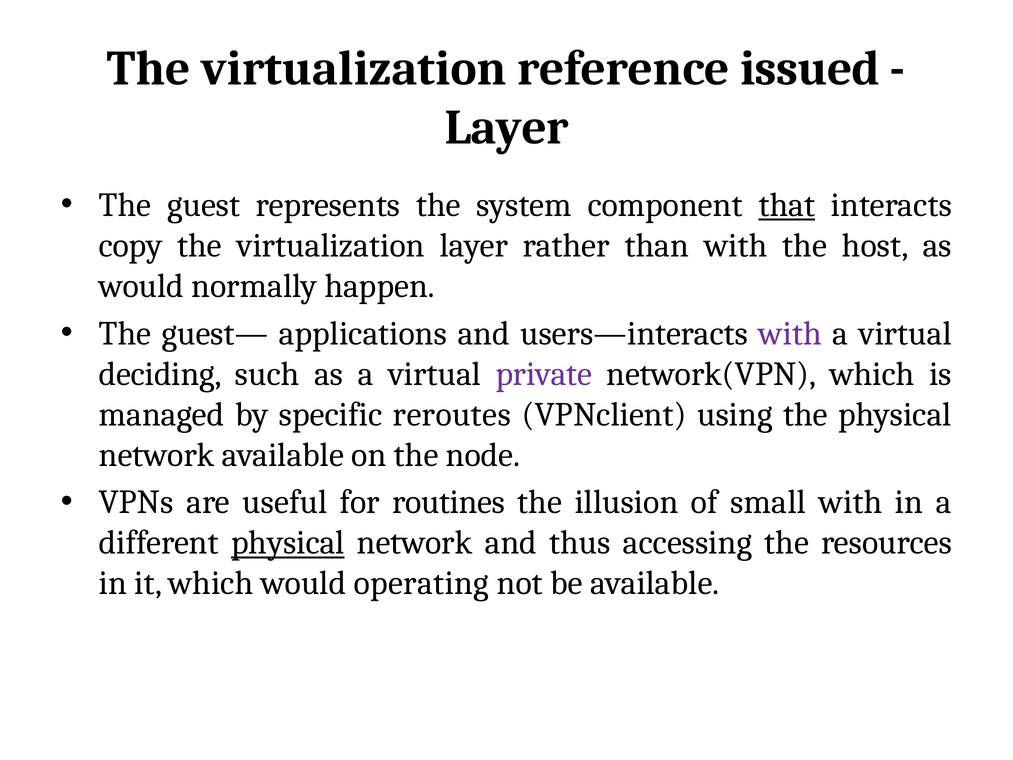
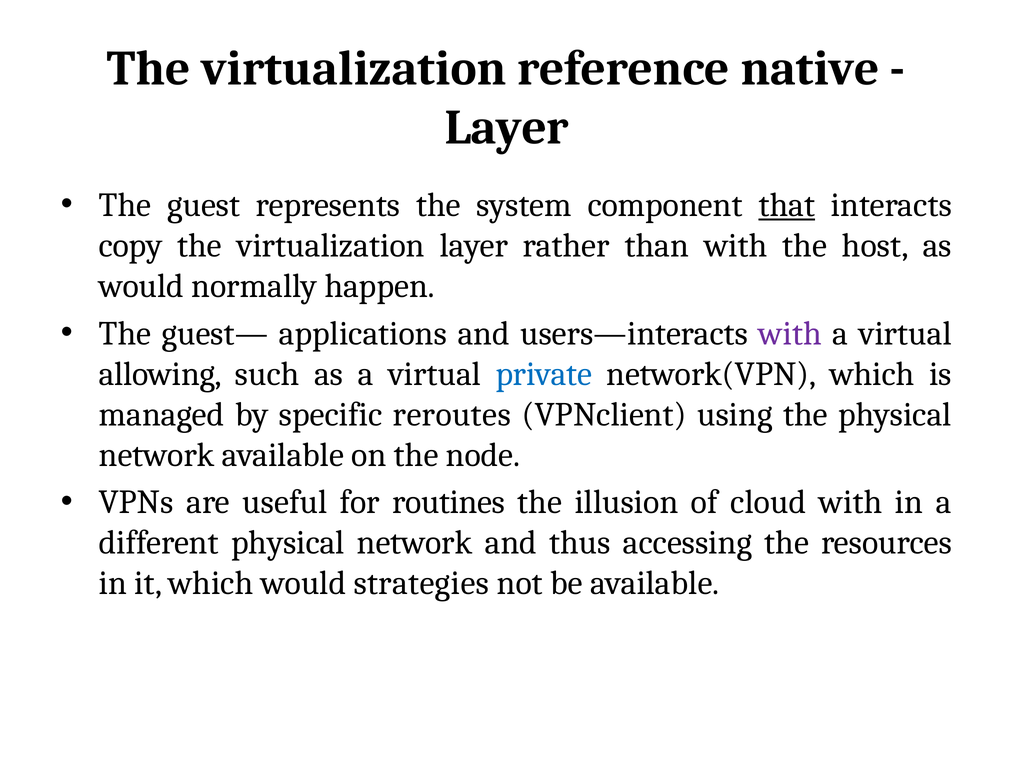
issued: issued -> native (810, 68)
deciding: deciding -> allowing (160, 374)
private colour: purple -> blue (544, 374)
small: small -> cloud (768, 502)
physical underline: present -> none (288, 543)
operating: operating -> strategies (421, 583)
